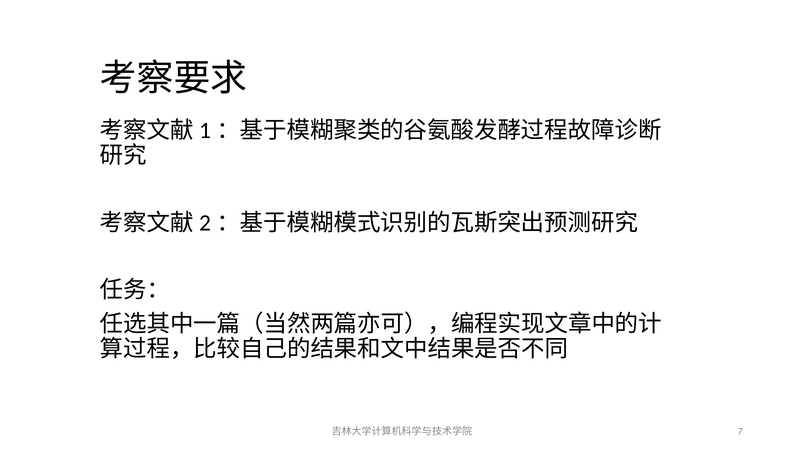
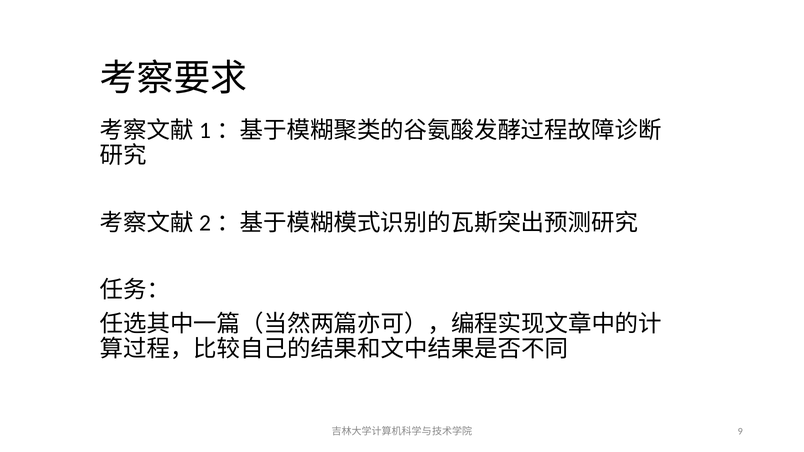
7: 7 -> 9 (740, 432)
